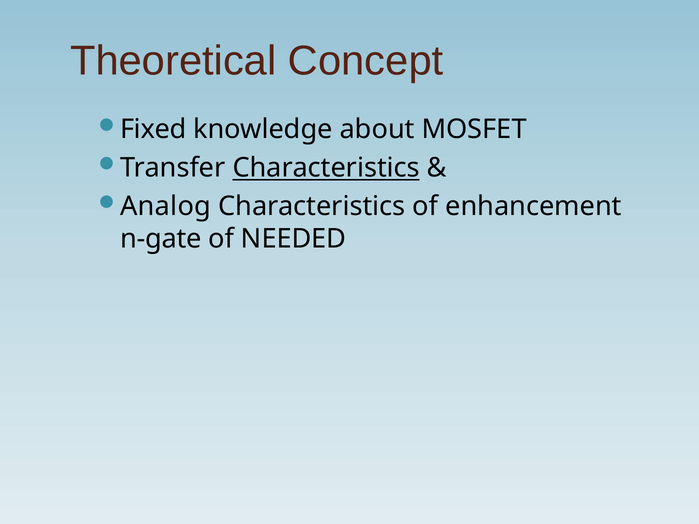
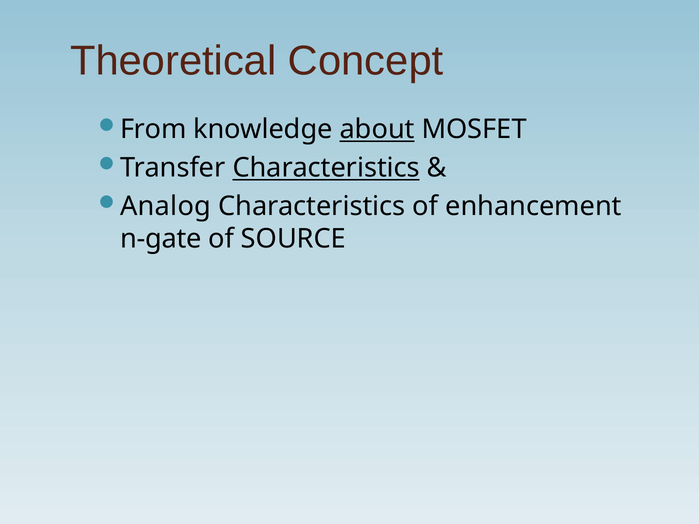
Fixed: Fixed -> From (153, 130)
about underline: none -> present (377, 130)
NEEDED: NEEDED -> SOURCE (293, 239)
